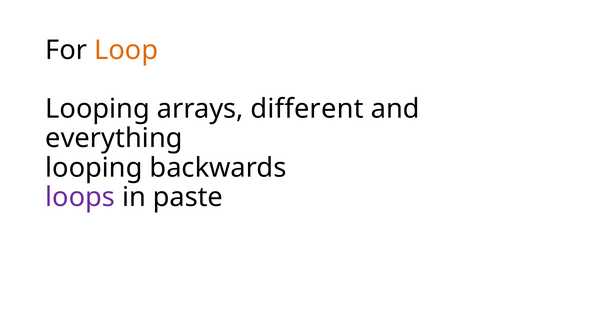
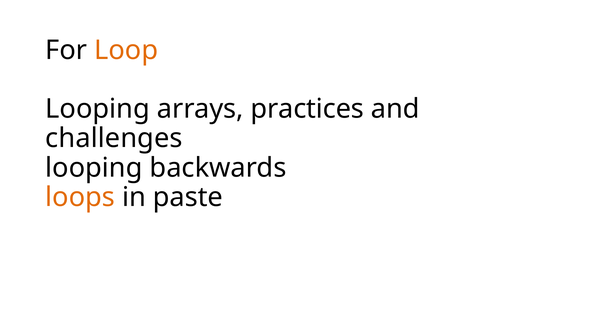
different: different -> practices (307, 109)
everything: everything -> challenges (114, 138)
loops colour: purple -> orange (80, 197)
